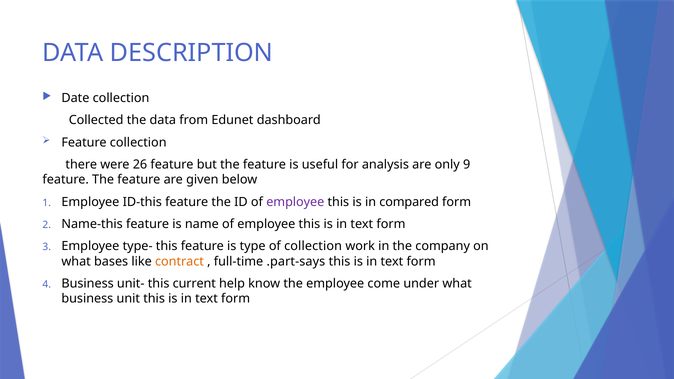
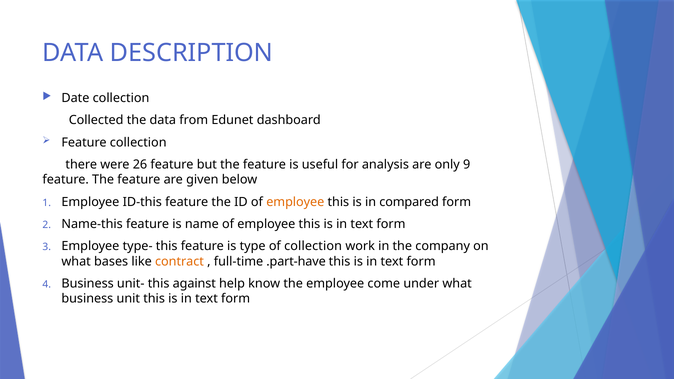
employee colour: purple -> orange (295, 202)
.part-says: .part-says -> .part-have (296, 262)
current: current -> against (194, 284)
